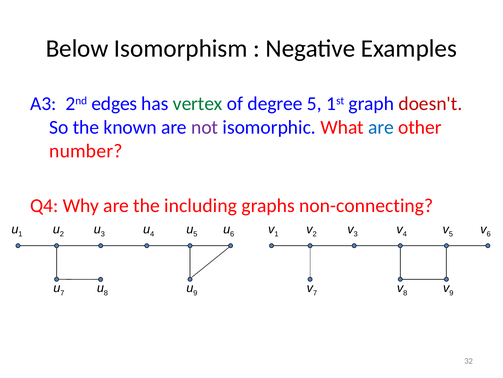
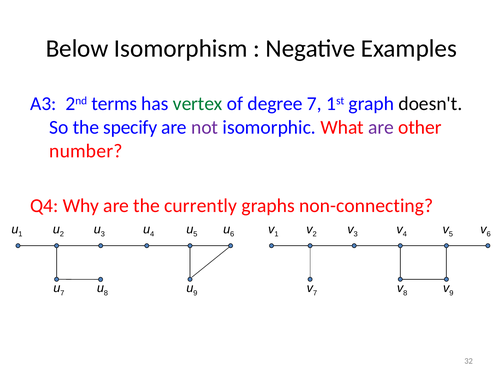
edges: edges -> terms (114, 104)
degree 5: 5 -> 7 (314, 104)
doesn't colour: red -> black (430, 104)
known: known -> specify (130, 127)
are colour: blue -> purple (381, 127)
including: including -> currently (201, 205)
